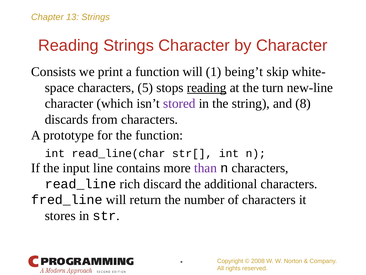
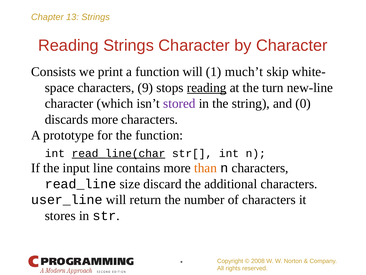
being’t: being’t -> much’t (244, 72)
5: 5 -> 9 (145, 88)
8: 8 -> 0 (303, 103)
discards from: from -> more (105, 119)
read_line(char underline: none -> present (118, 153)
than colour: purple -> orange (206, 168)
rich: rich -> size (130, 184)
fred_line: fred_line -> user_line (67, 199)
